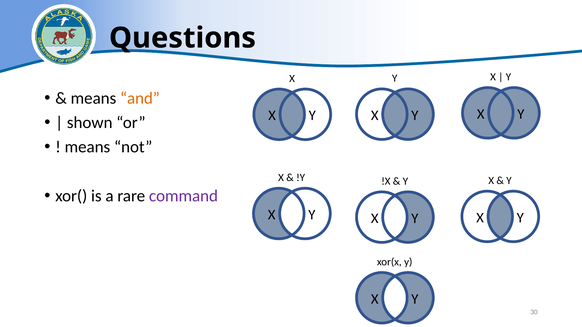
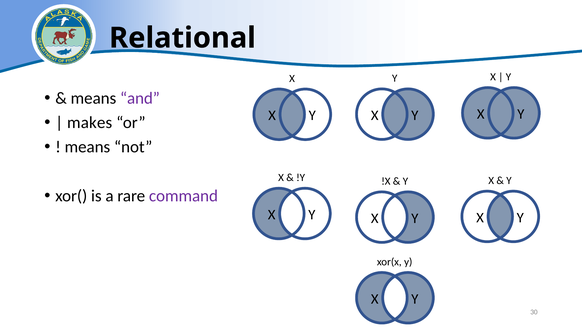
Questions: Questions -> Relational (182, 38)
and colour: orange -> purple (140, 98)
shown: shown -> makes (90, 123)
